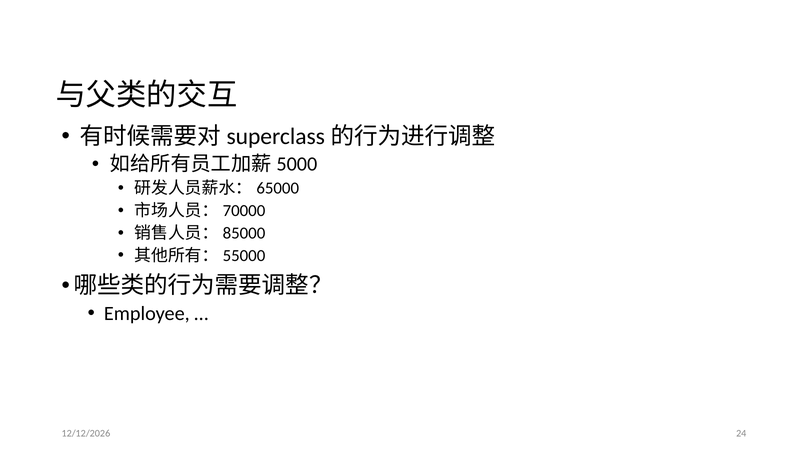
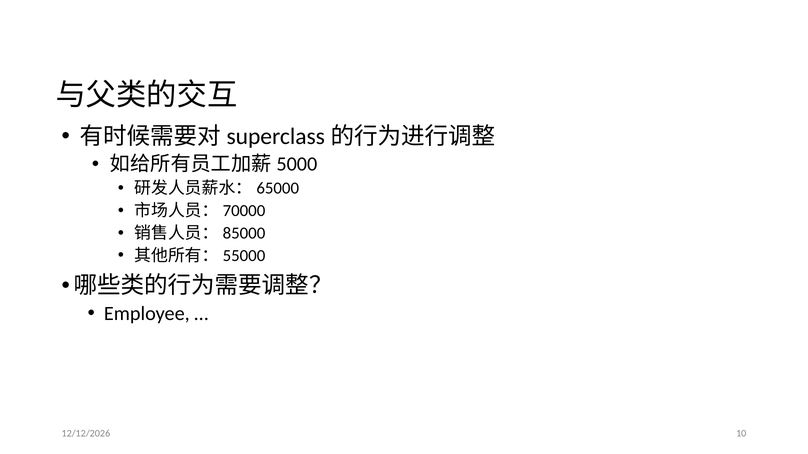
24: 24 -> 10 (741, 434)
